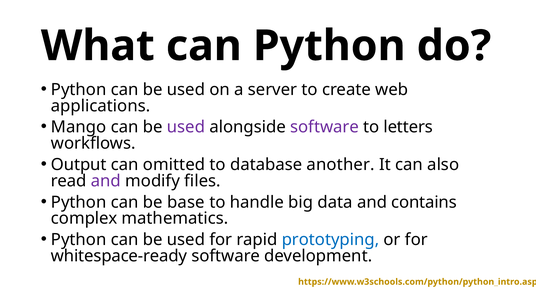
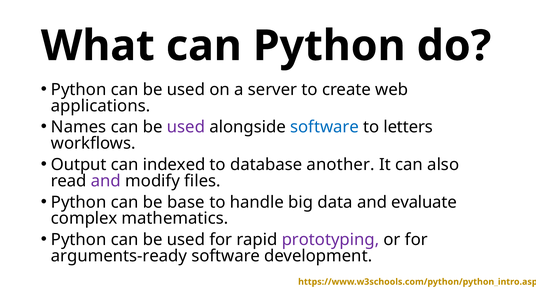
Mango: Mango -> Names (79, 127)
software colour: purple -> blue (325, 127)
omitted: omitted -> indexed (174, 165)
contains: contains -> evaluate (424, 203)
prototyping colour: blue -> purple (330, 240)
whitespace-ready: whitespace-ready -> arguments-ready (119, 256)
